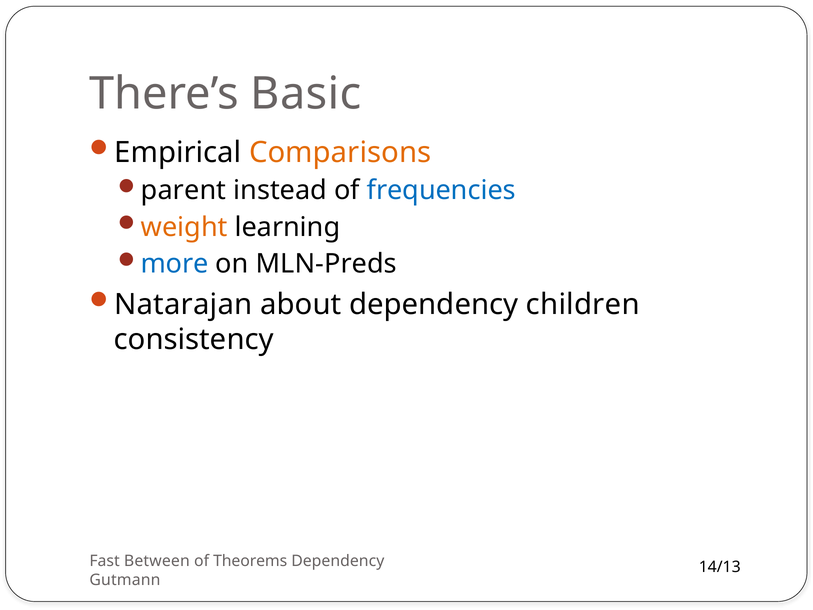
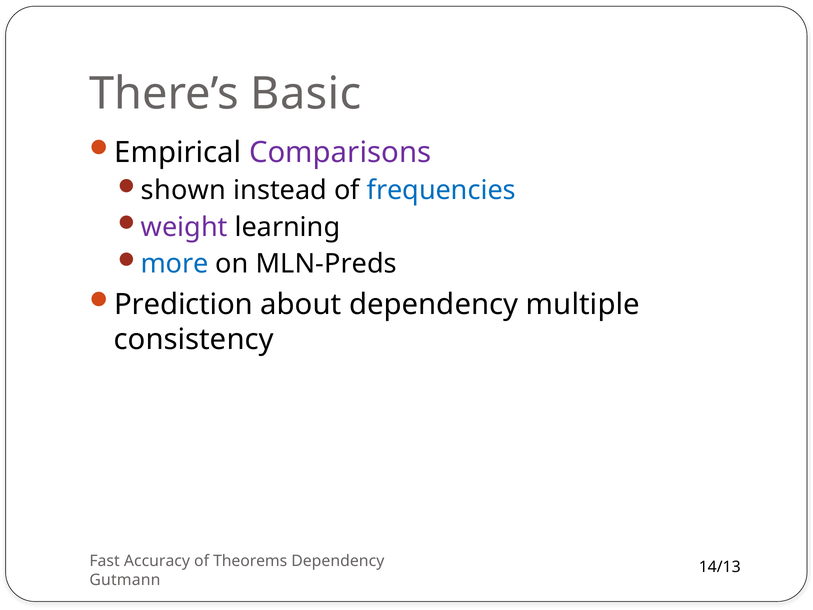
Comparisons colour: orange -> purple (340, 152)
parent: parent -> shown (183, 190)
weight colour: orange -> purple (184, 227)
Natarajan: Natarajan -> Prediction (184, 304)
children: children -> multiple (583, 304)
Between: Between -> Accuracy (157, 561)
